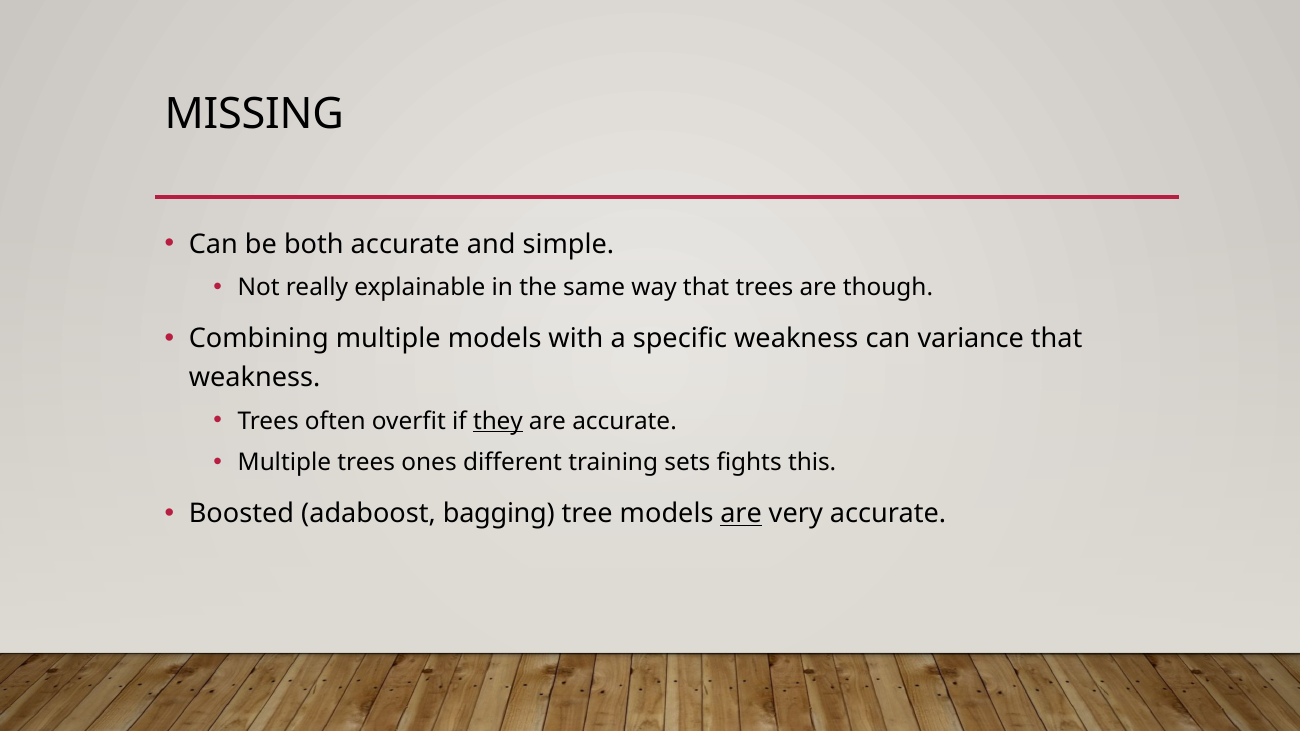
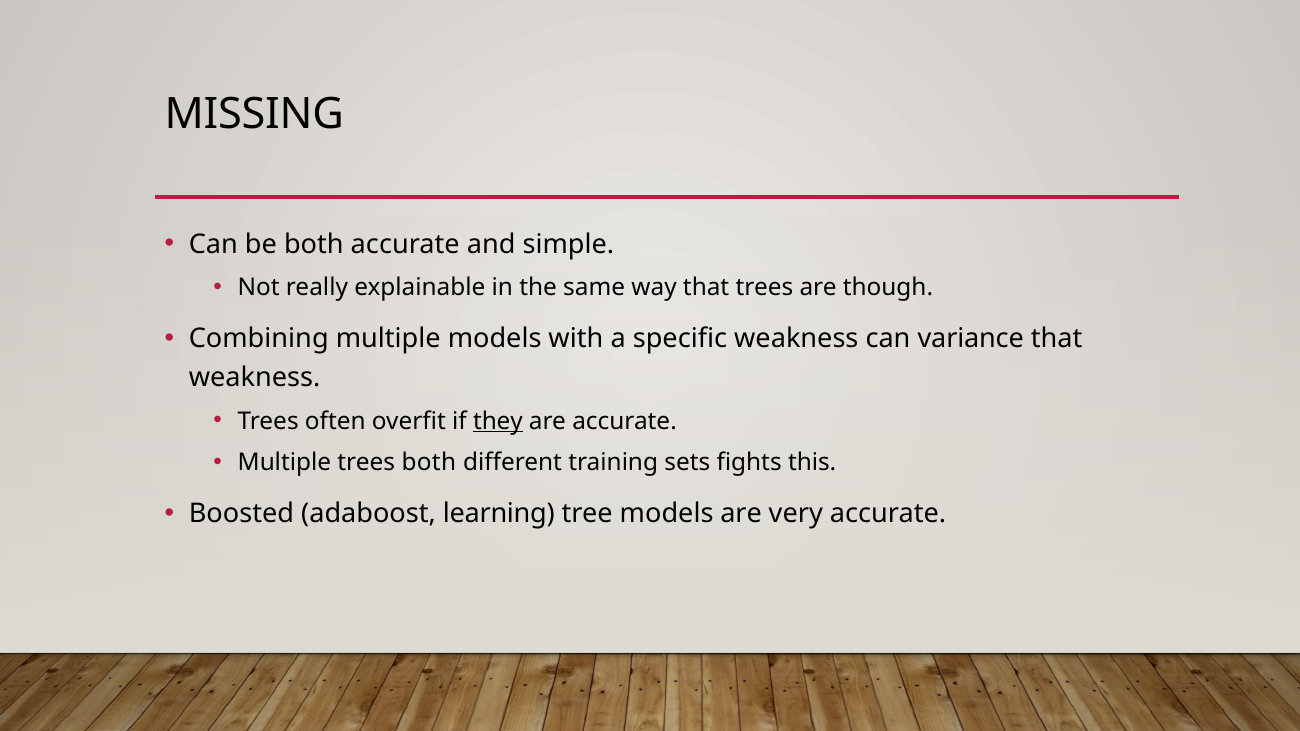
trees ones: ones -> both (429, 463)
bagging: bagging -> learning (499, 514)
are underline: present -> none (741, 514)
